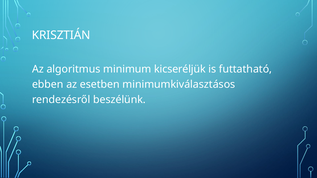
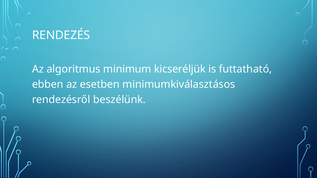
KRISZTIÁN: KRISZTIÁN -> RENDEZÉS (61, 35)
